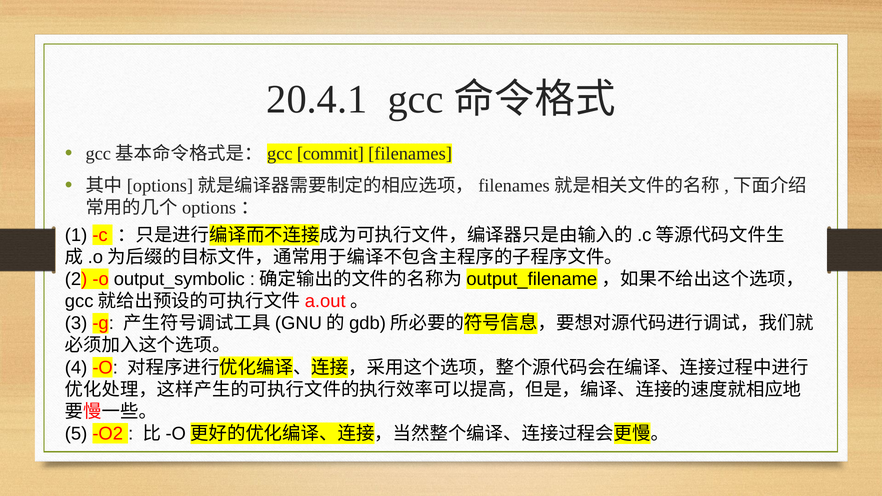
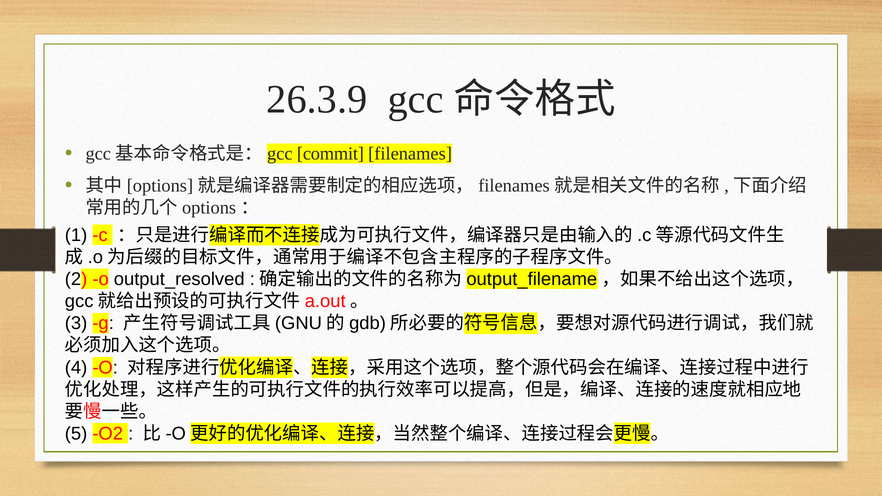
20.4.1: 20.4.1 -> 26.3.9 (317, 99)
output_symbolic: output_symbolic -> output_resolved (179, 279)
